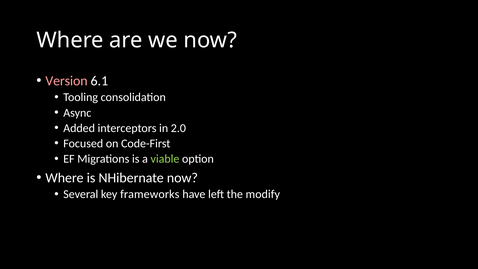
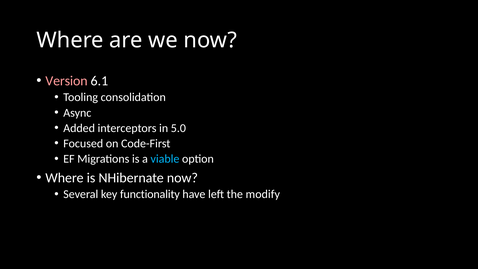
2.0: 2.0 -> 5.0 (178, 128)
viable colour: light green -> light blue (165, 159)
frameworks: frameworks -> functionality (150, 194)
